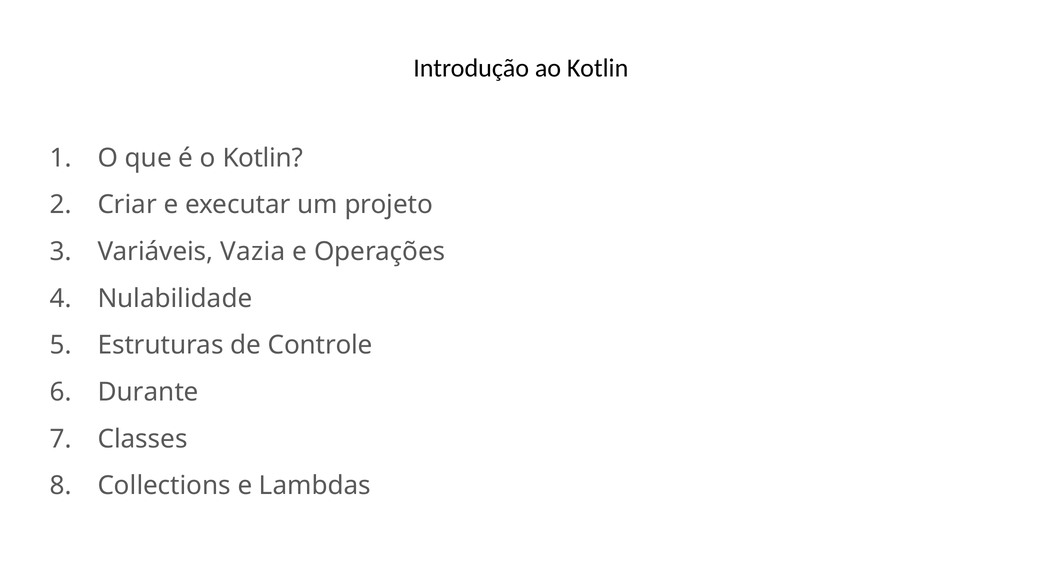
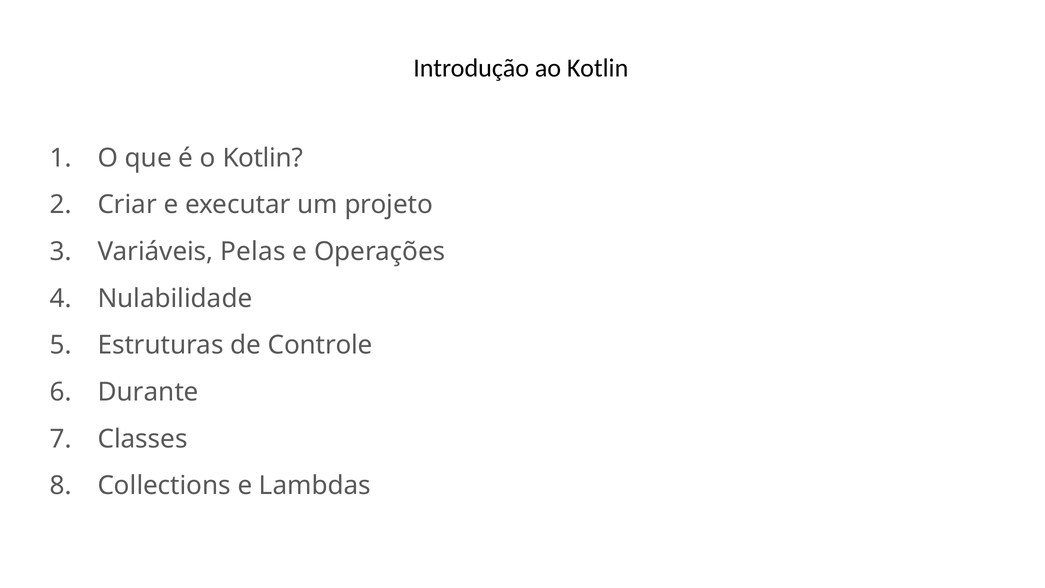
Vazia: Vazia -> Pelas (253, 252)
